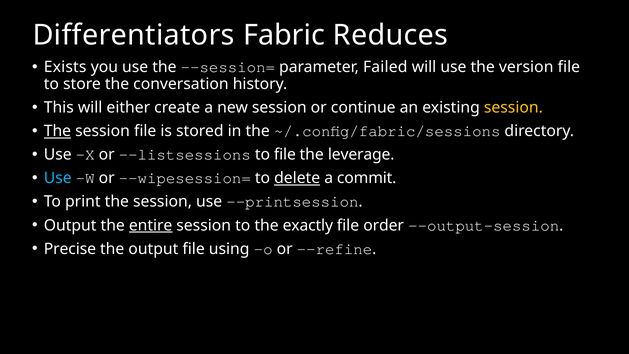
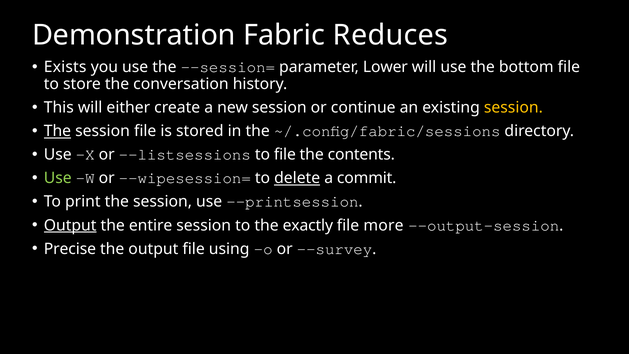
Differentiators: Differentiators -> Demonstration (134, 35)
Failed: Failed -> Lower (385, 67)
version: version -> bottom (526, 67)
leverage: leverage -> contents (361, 155)
Use colour: light blue -> light green (58, 178)
Output underline: none -> present (70, 225)
entire underline: present -> none (151, 225)
order: order -> more (384, 225)
--refine: --refine -> --survey (334, 249)
